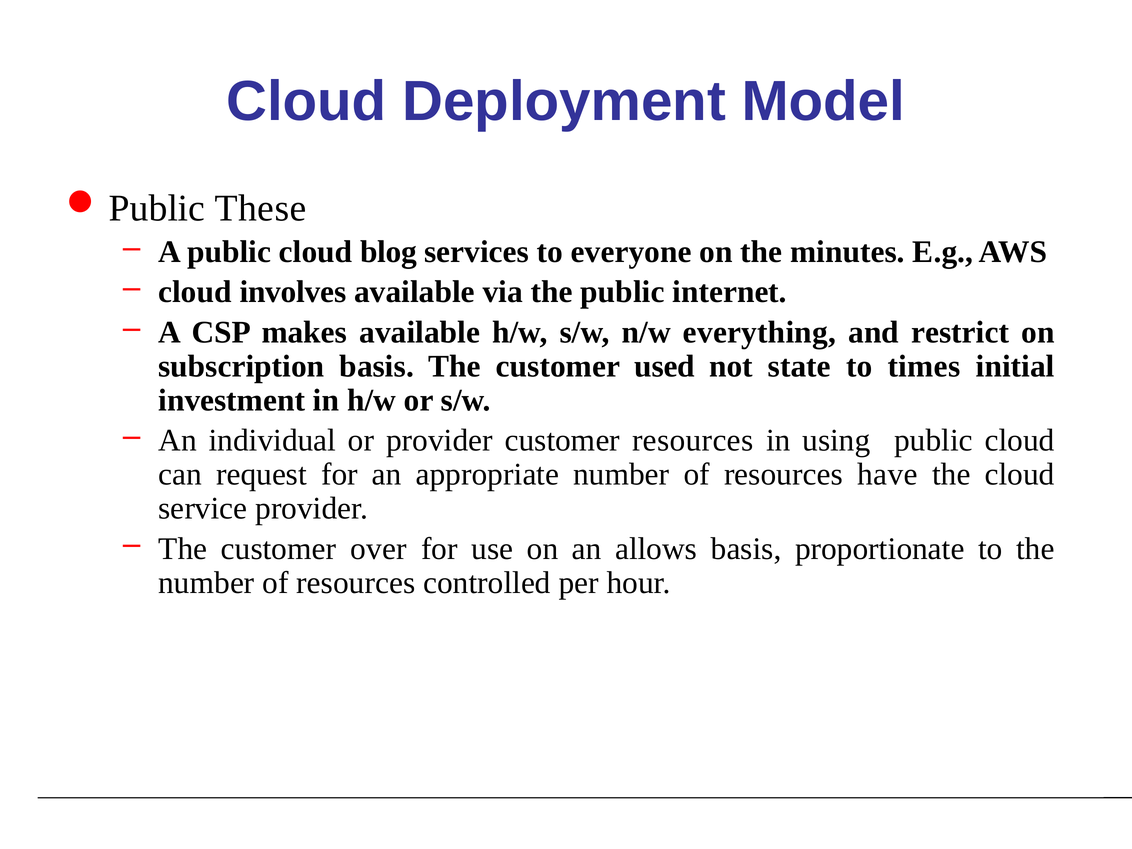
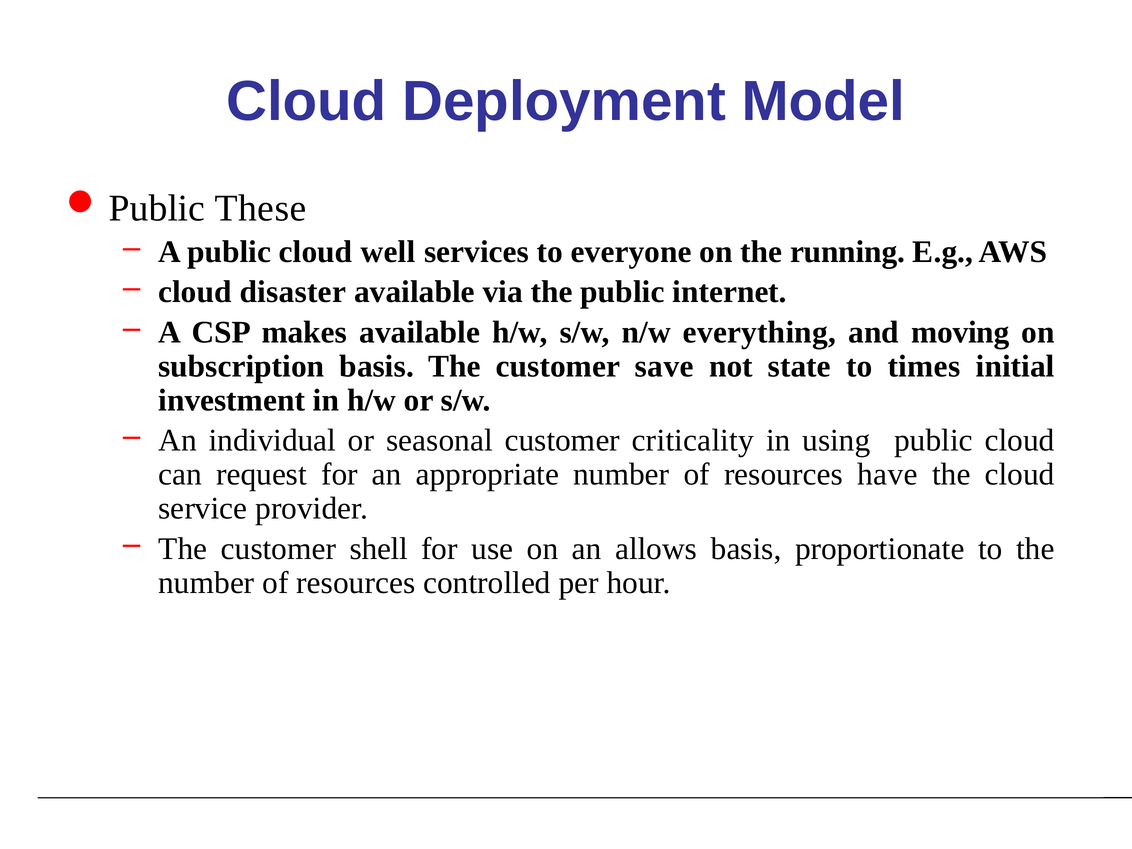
blog: blog -> well (388, 252)
minutes: minutes -> running (848, 252)
involves: involves -> disaster (293, 292)
restrict: restrict -> moving (960, 332)
used: used -> save (664, 366)
or provider: provider -> seasonal (439, 441)
customer resources: resources -> criticality (693, 441)
over: over -> shell (379, 549)
